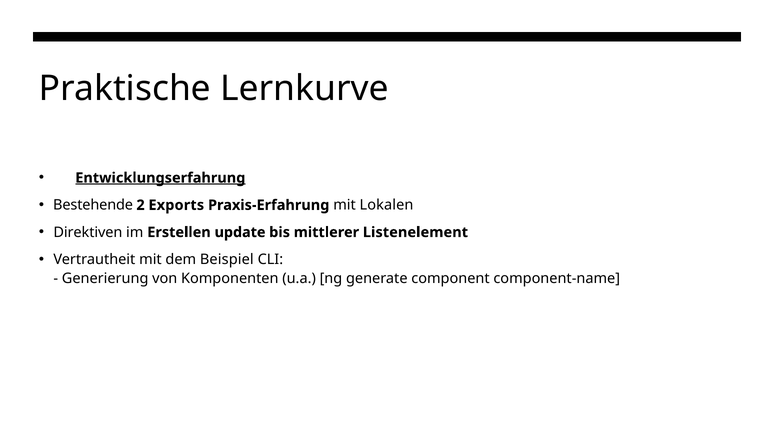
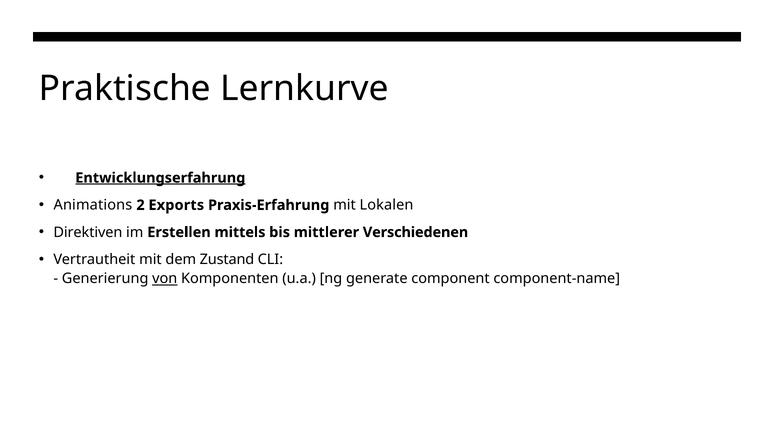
Bestehende: Bestehende -> Animations (93, 205)
update: update -> mittels (240, 233)
Listenelement: Listenelement -> Verschiedenen (416, 233)
Beispiel: Beispiel -> Zustand (227, 260)
von underline: none -> present (165, 279)
